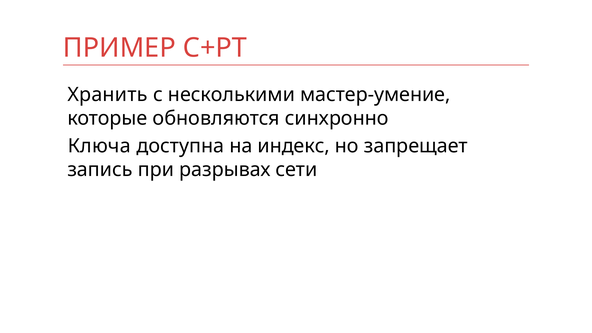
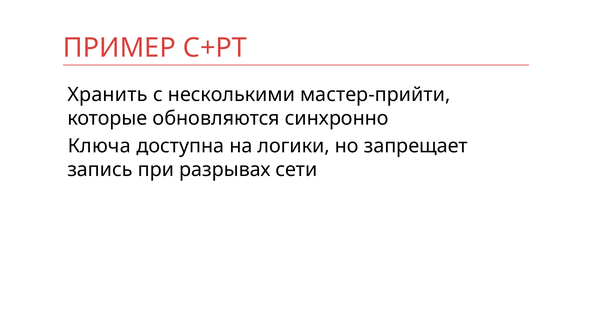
мастер-умение: мастер-умение -> мастер-прийти (375, 95)
индекс: индекс -> логики (294, 146)
